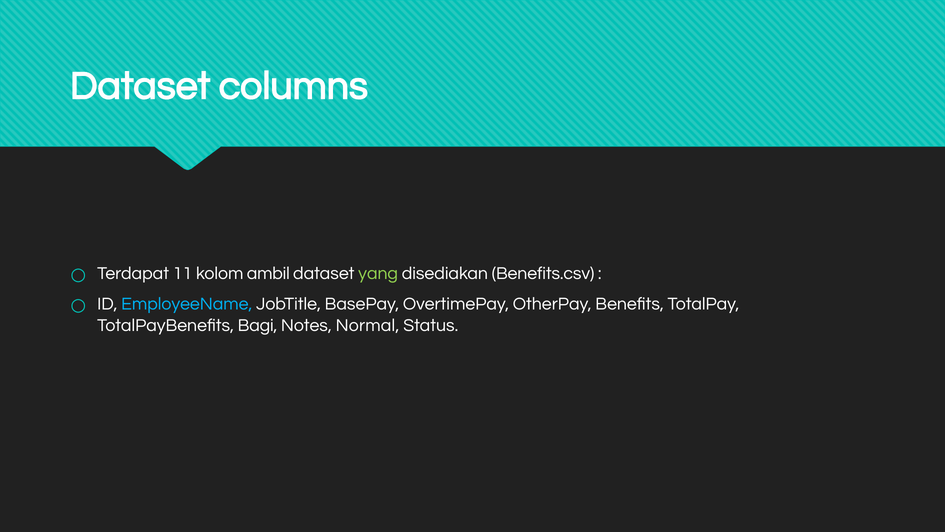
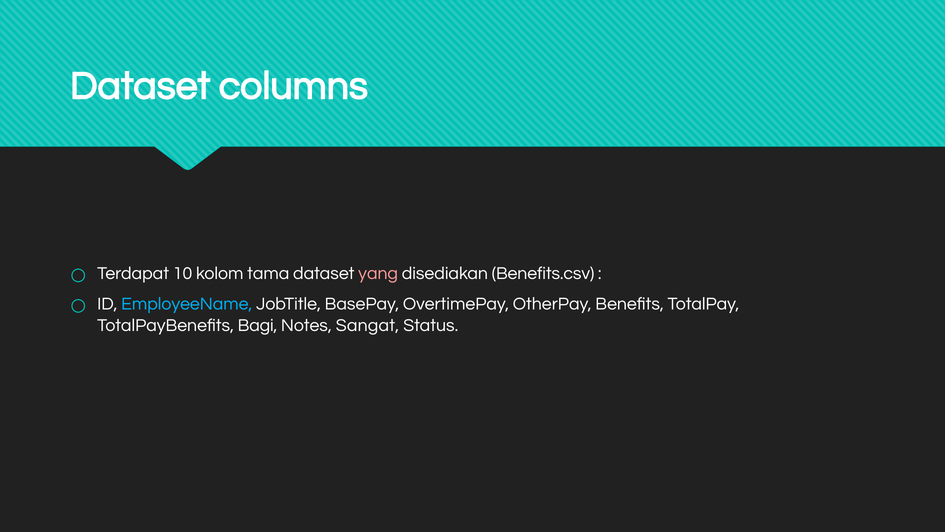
11: 11 -> 10 (183, 273)
ambil: ambil -> tama (268, 273)
yang colour: light green -> pink (378, 273)
Normal: Normal -> Sangat (367, 325)
